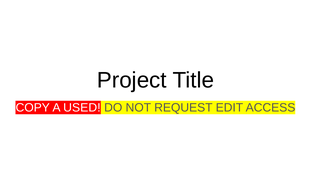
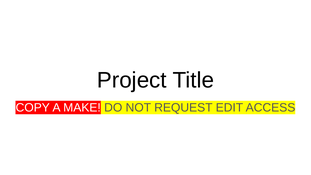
USED: USED -> MAKE (82, 108)
